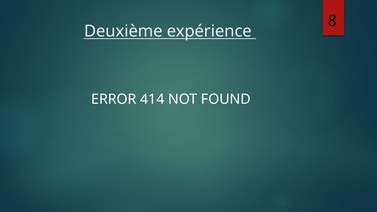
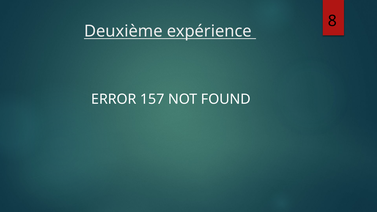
414: 414 -> 157 (152, 99)
